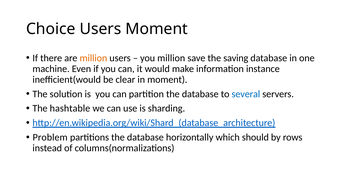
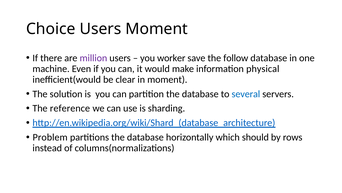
million colour: orange -> purple (93, 58)
you million: million -> worker (171, 58)
saving: saving -> follow (236, 58)
instance: instance -> physical (263, 69)
hashtable: hashtable -> reference (70, 108)
